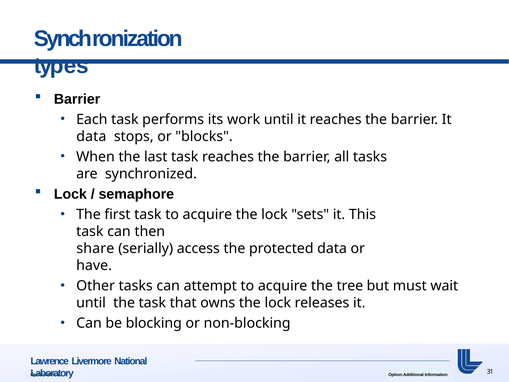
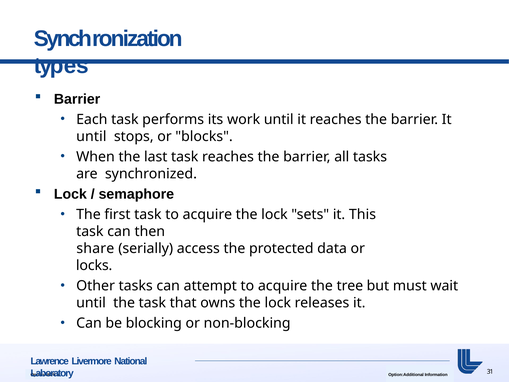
data: data -> until (91, 136)
have: have -> locks (94, 265)
